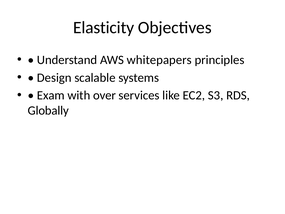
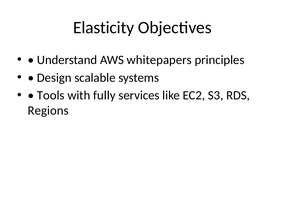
Exam: Exam -> Tools (51, 95)
over: over -> fully (104, 95)
Globally: Globally -> Regions (48, 110)
